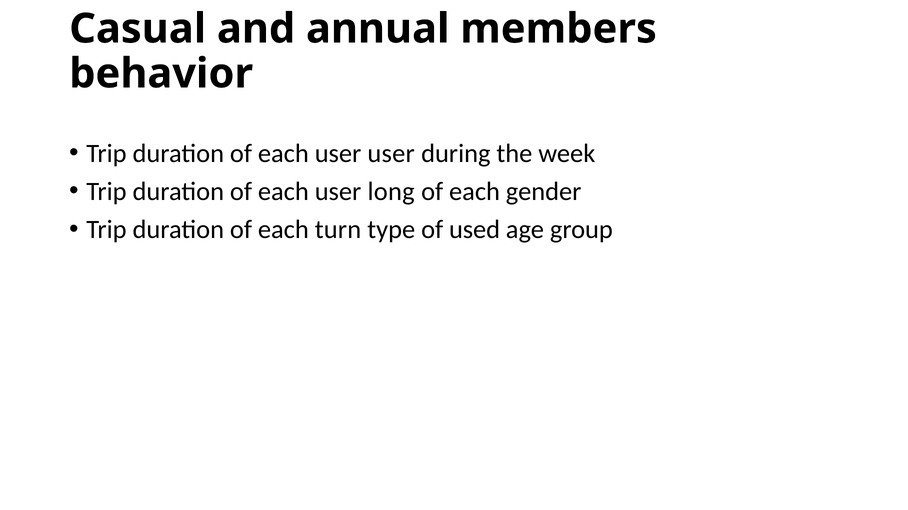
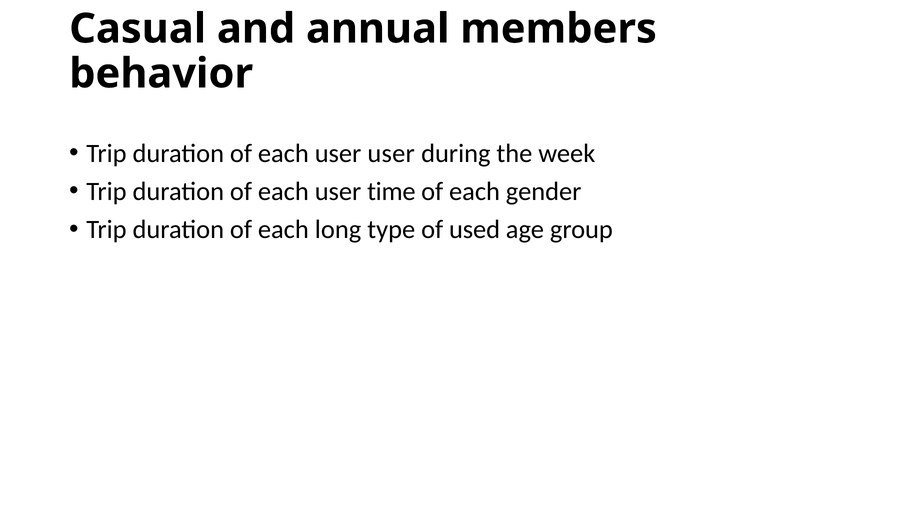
long: long -> time (391, 192)
turn: turn -> long (338, 230)
